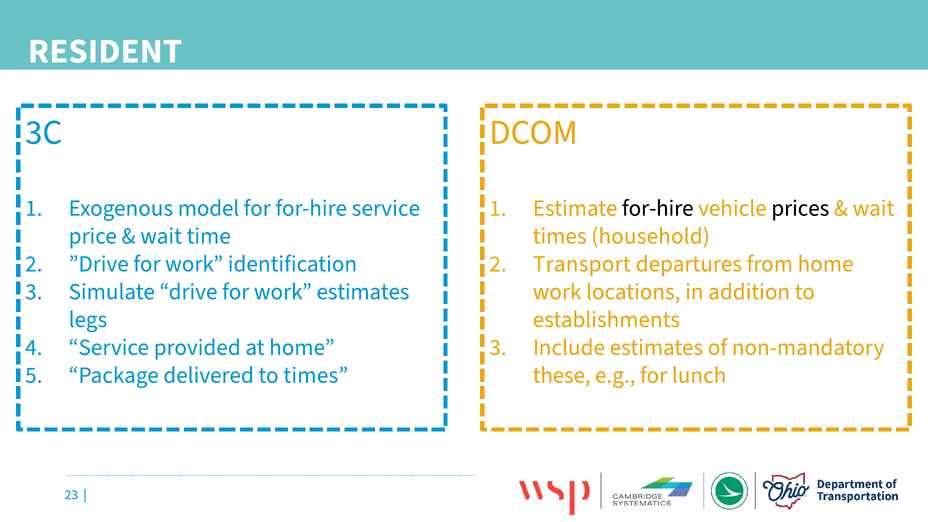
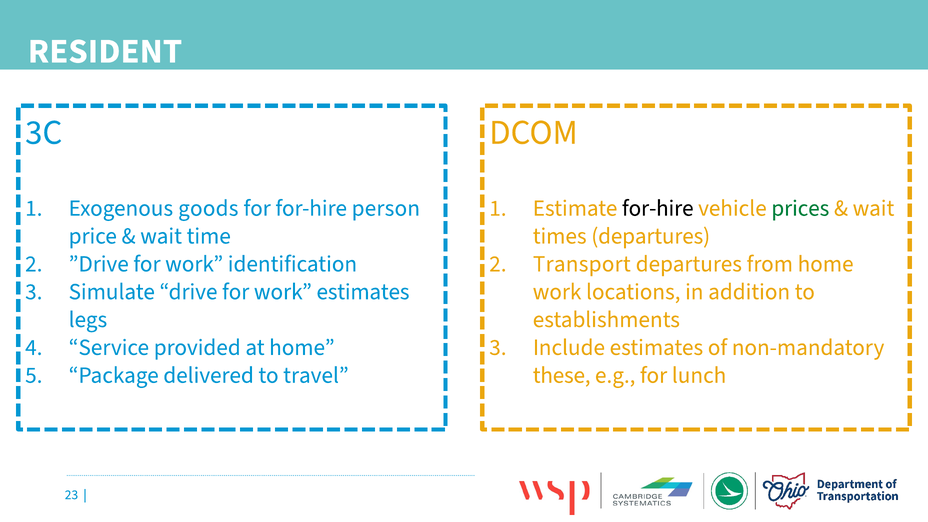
model: model -> goods (208, 208)
for-hire service: service -> person (386, 208)
prices colour: black -> green (800, 208)
times household: household -> departures (651, 236)
to times: times -> travel (316, 375)
